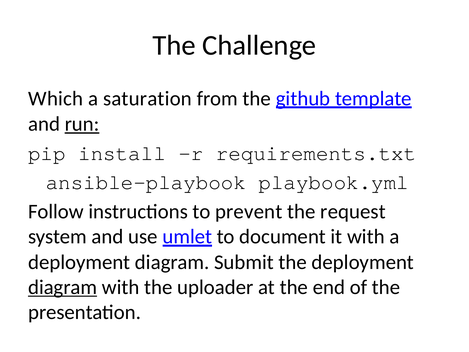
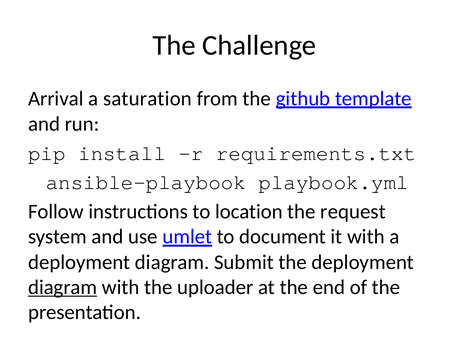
Which: Which -> Arrival (56, 98)
run underline: present -> none (82, 124)
prevent: prevent -> location (249, 211)
